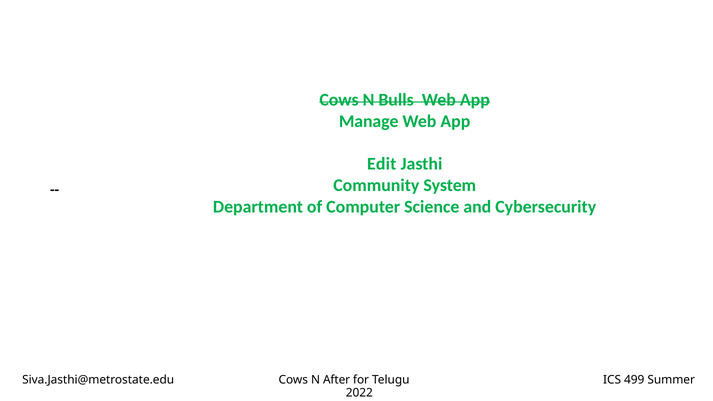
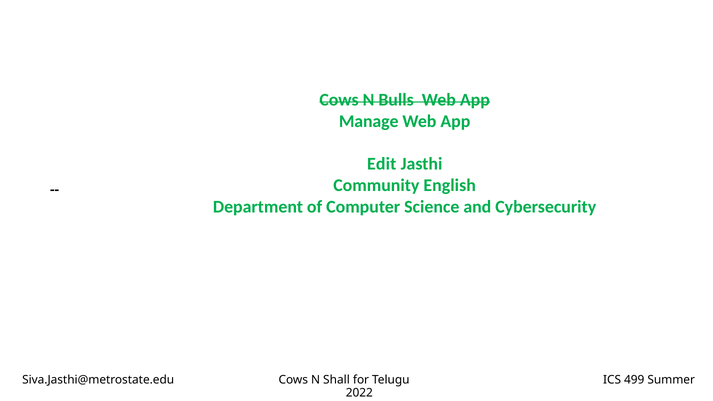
System: System -> English (450, 185)
After: After -> Shall (336, 380)
